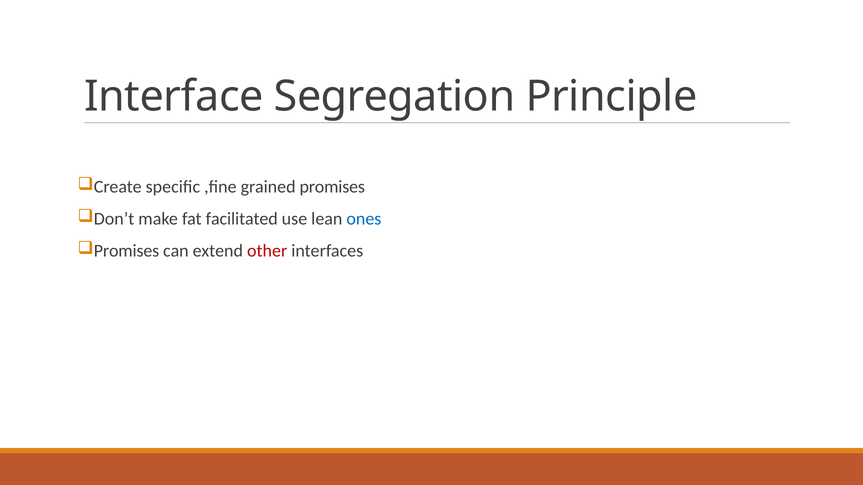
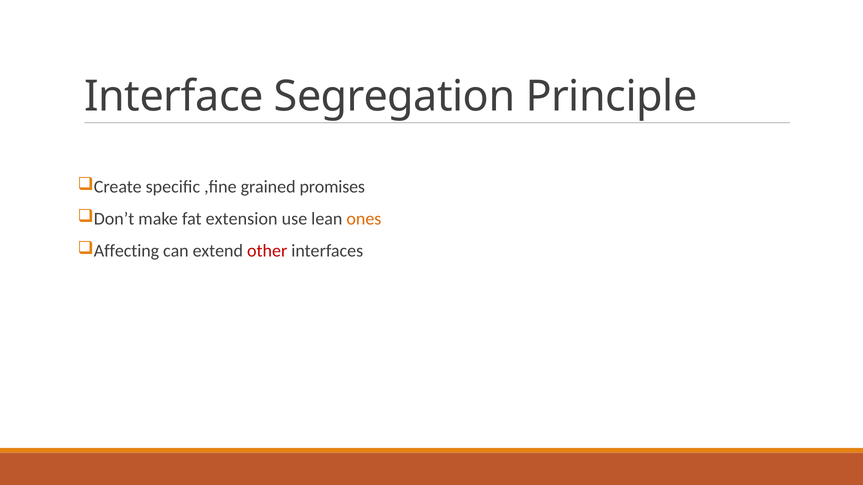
facilitated: facilitated -> extension (242, 219)
ones colour: blue -> orange (364, 219)
Promises: Promises -> Affecting (126, 251)
